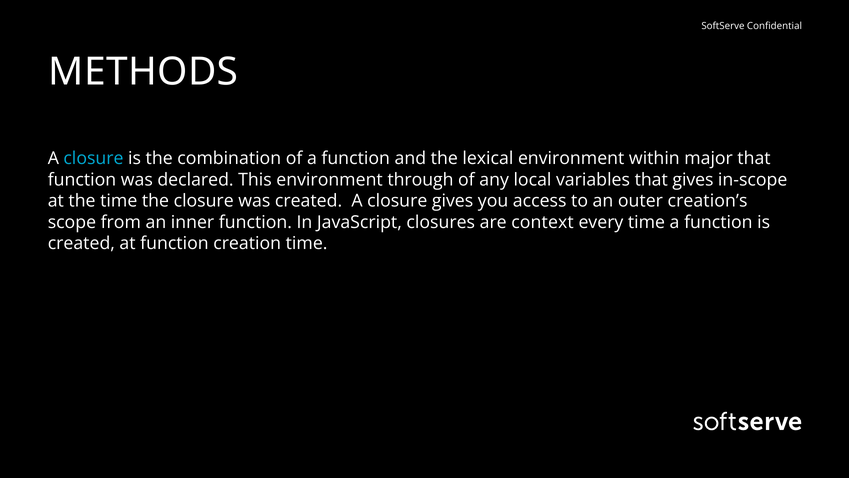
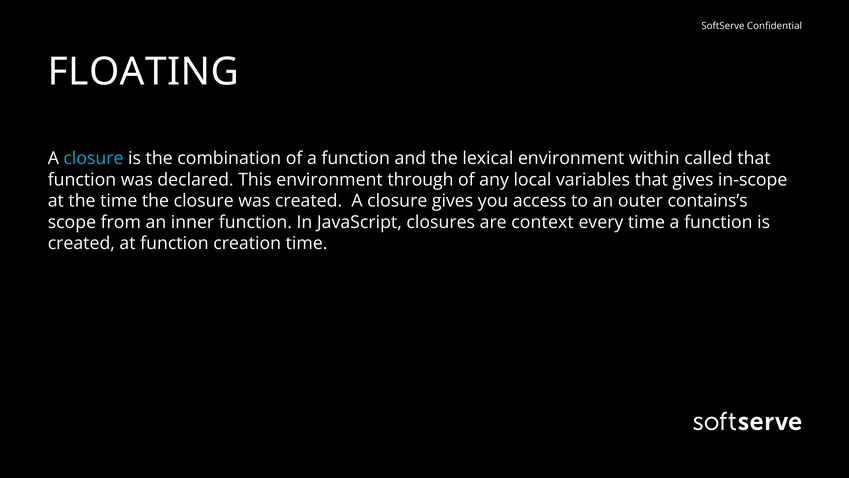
METHODS: METHODS -> FLOATING (143, 72)
major: major -> called (709, 158)
creation’s: creation’s -> contains’s (708, 201)
